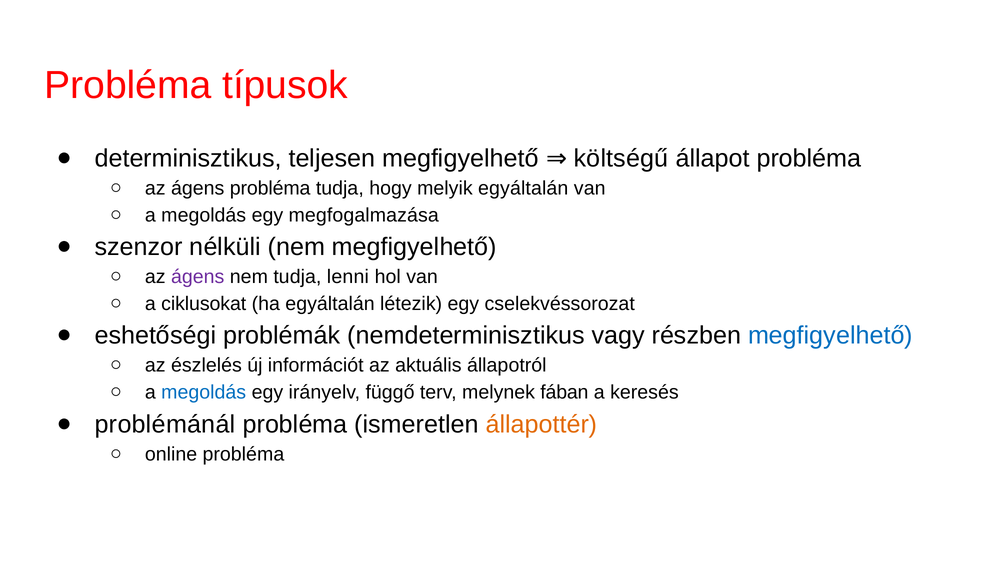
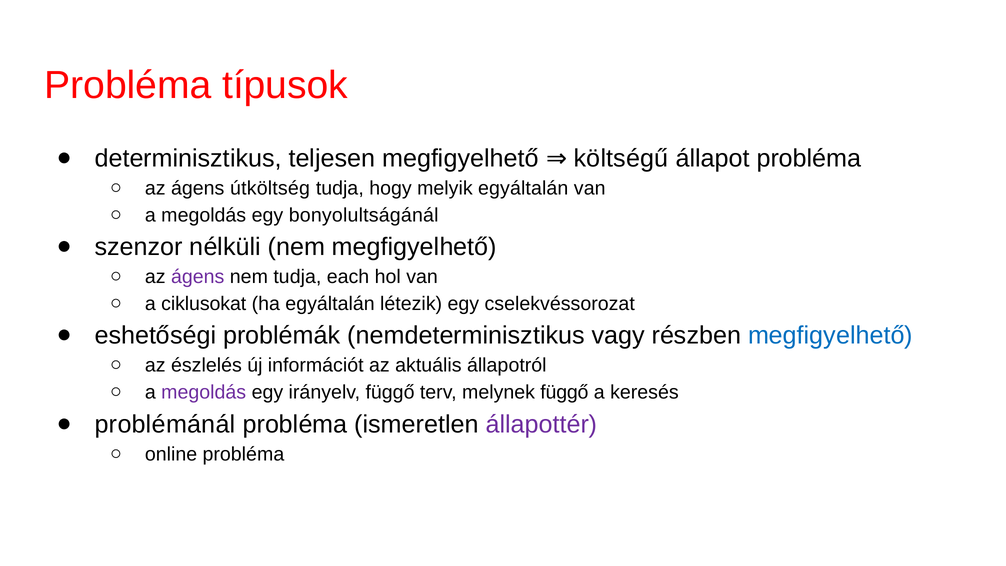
ágens probléma: probléma -> útköltség (270, 188)
megfogalmazása: megfogalmazása -> bonyolultságánál (364, 215)
lenni: lenni -> each (348, 277)
megoldás colour: blue -> purple (204, 392)
melynek fában: fában -> függő (564, 392)
állapottér colour: orange -> purple (541, 424)
